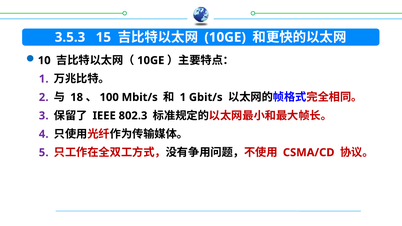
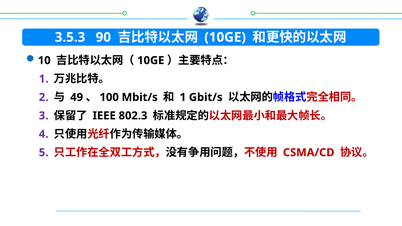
15: 15 -> 90 (103, 37)
18: 18 -> 49 (77, 97)
